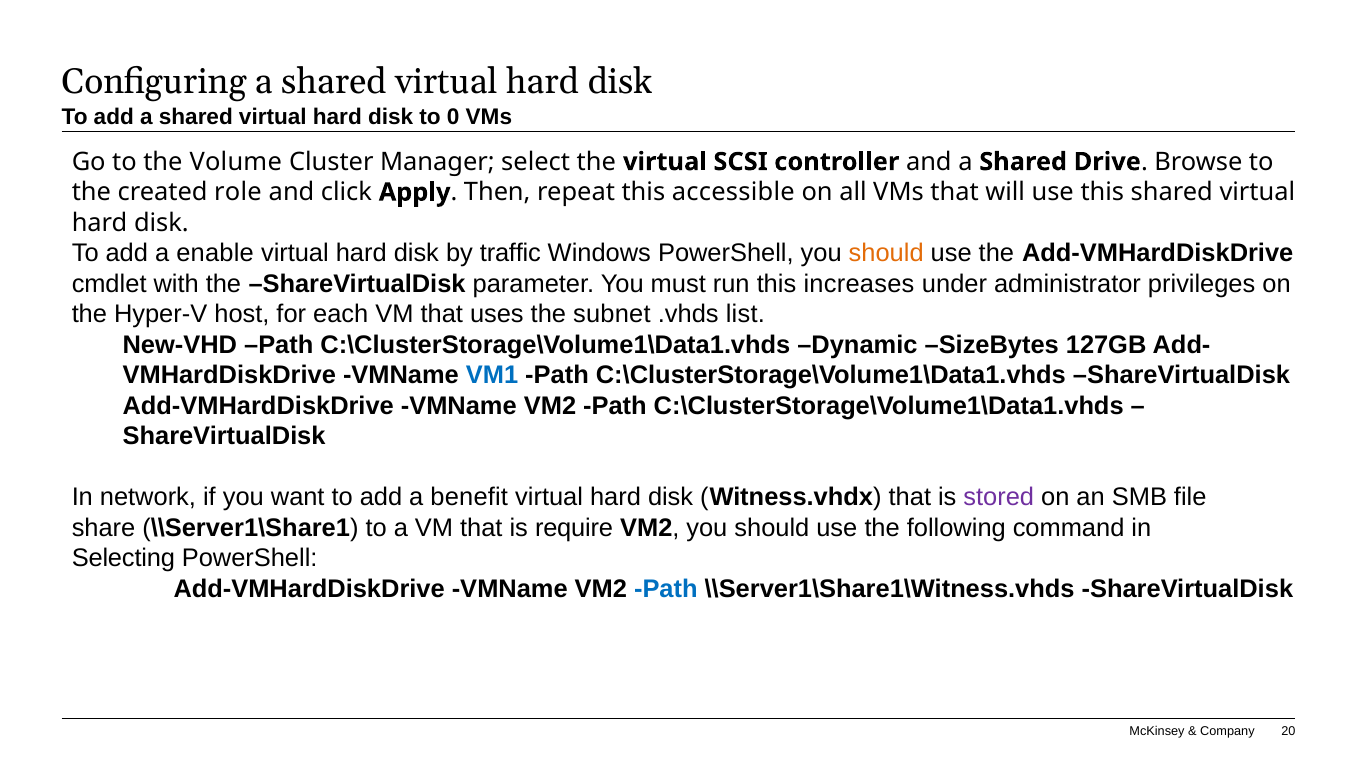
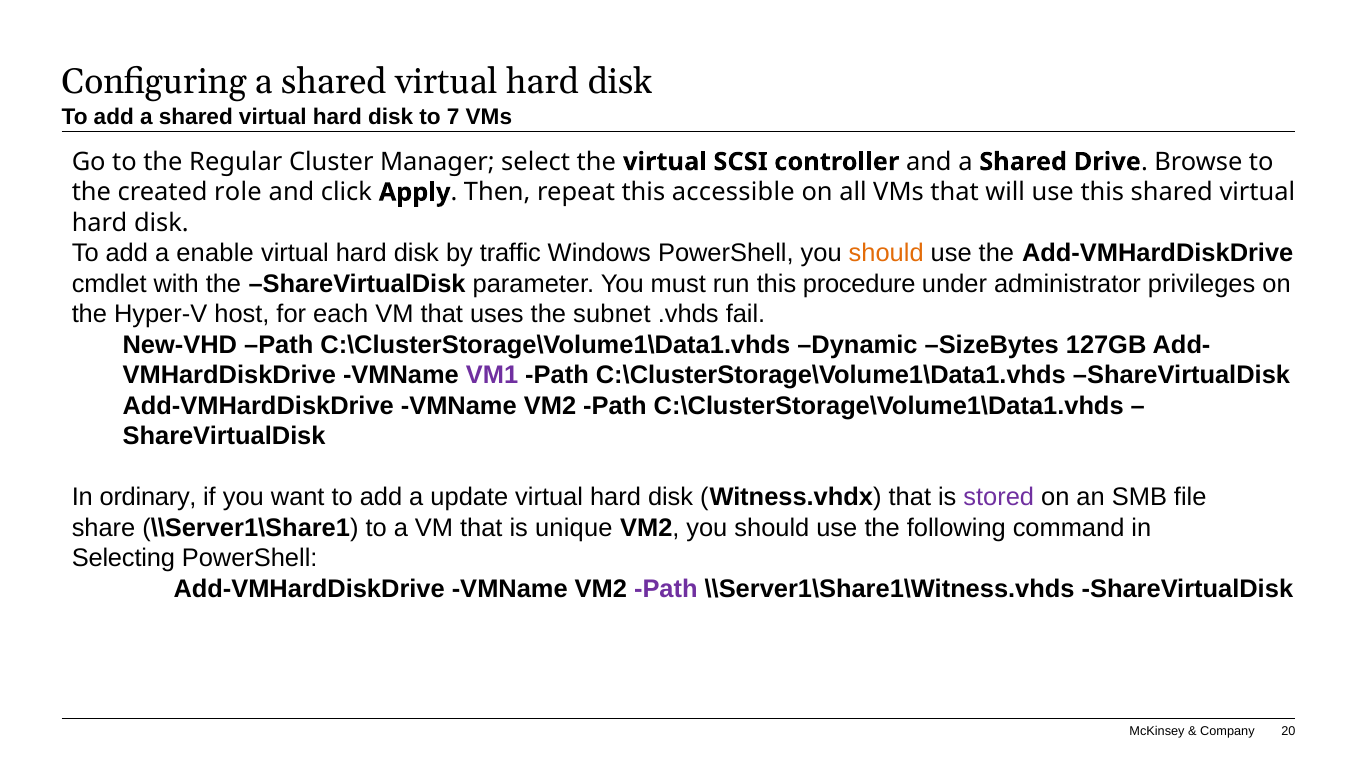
0: 0 -> 7 (453, 118)
Volume: Volume -> Regular (236, 162)
increases: increases -> procedure (859, 284)
list: list -> fail (746, 315)
VM1 colour: blue -> purple (492, 376)
network: network -> ordinary (148, 498)
benefit: benefit -> update (469, 498)
require: require -> unique (574, 528)
Path colour: blue -> purple (666, 589)
